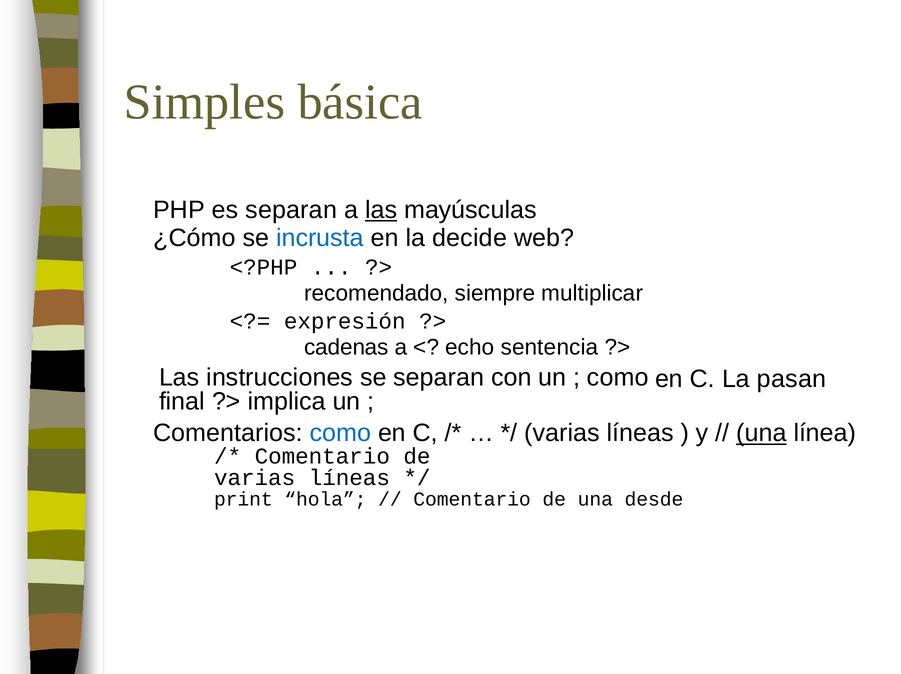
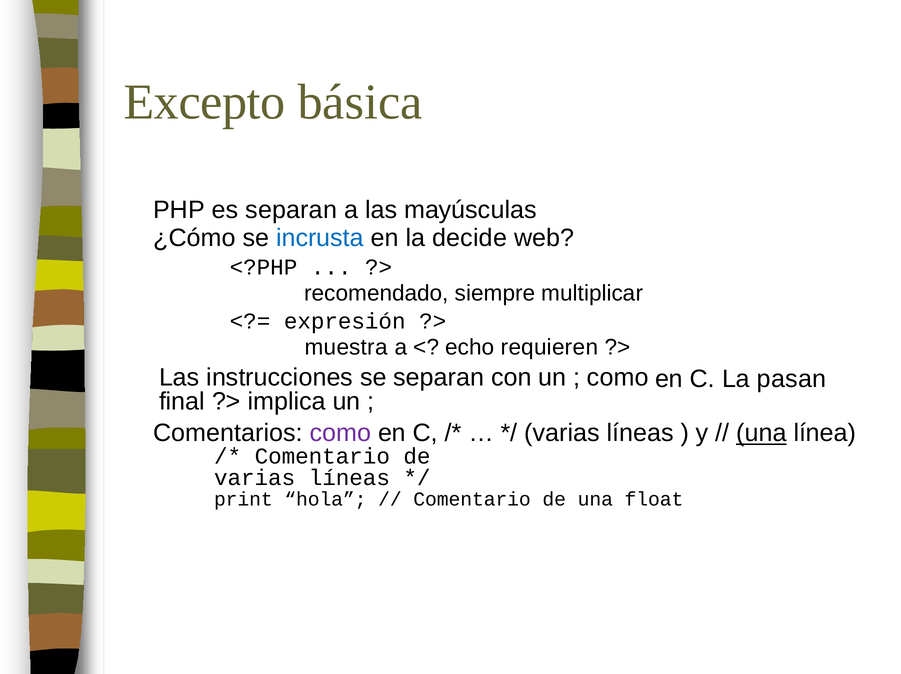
Simples: Simples -> Excepto (205, 102)
las underline: present -> none (381, 210)
cadenas: cadenas -> muestra (346, 347)
sentencia: sentencia -> requieren (549, 347)
como colour: blue -> purple (340, 433)
desde: desde -> float (654, 499)
